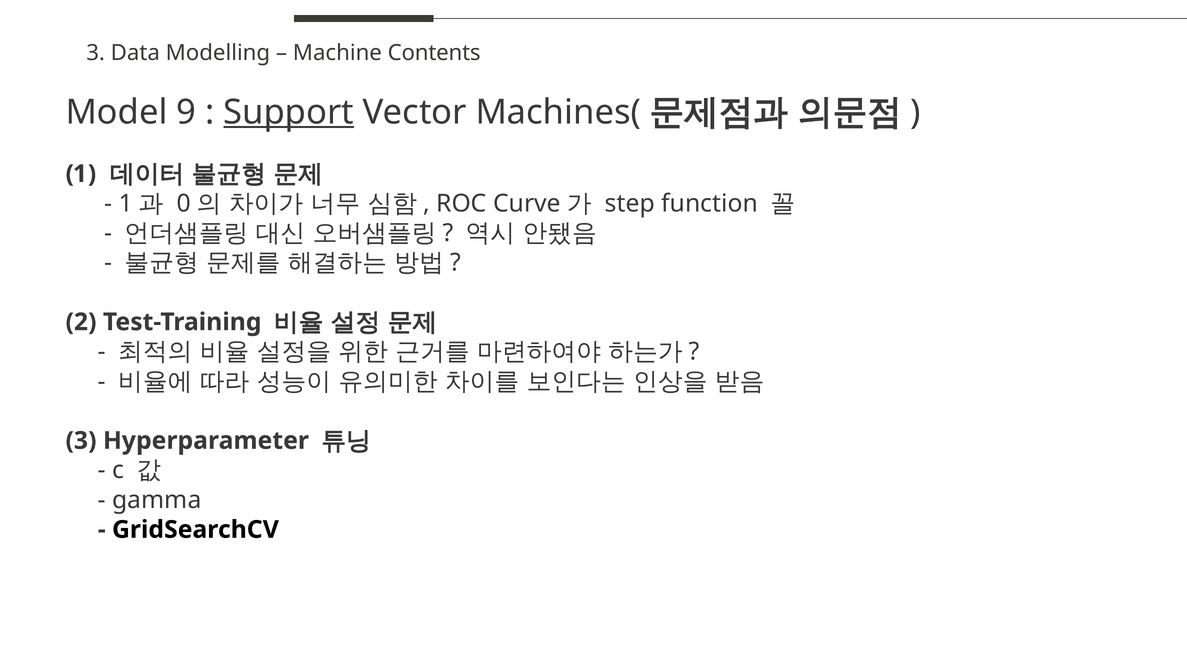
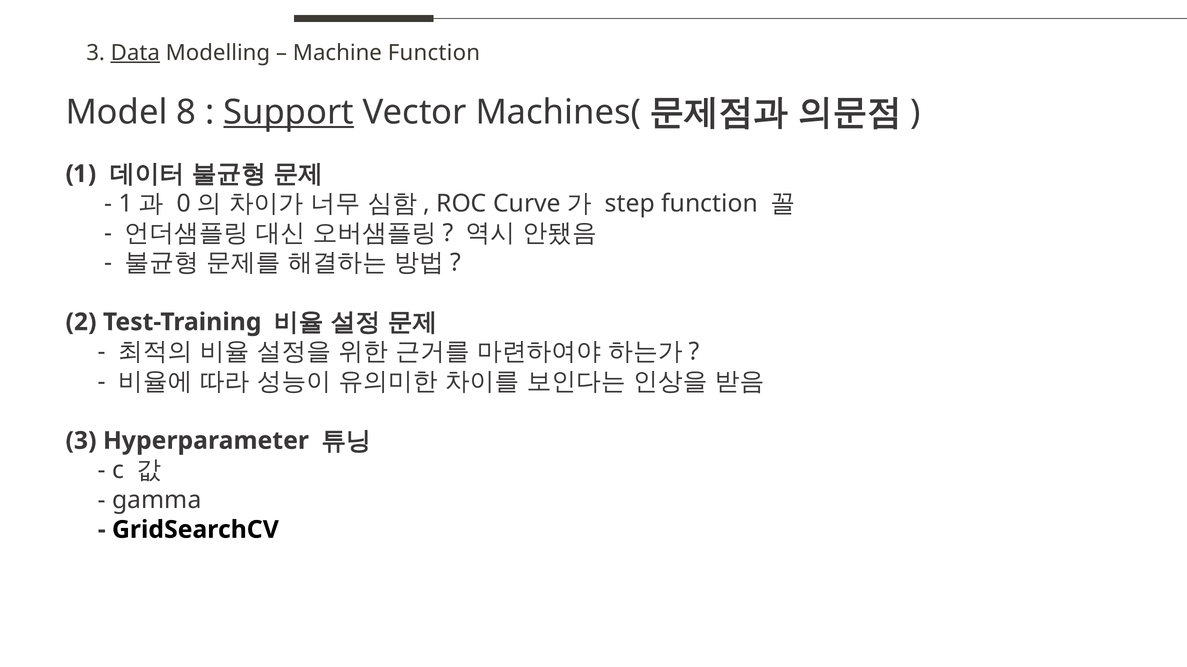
Data underline: none -> present (135, 53)
Machine Contents: Contents -> Function (434, 53)
9: 9 -> 8 (186, 112)
